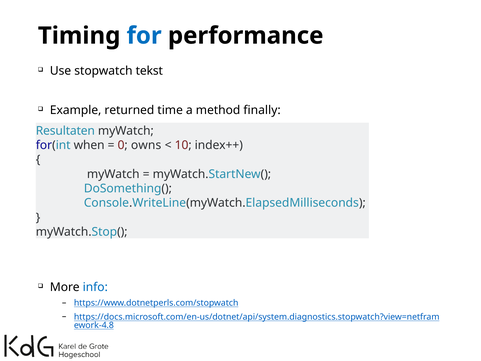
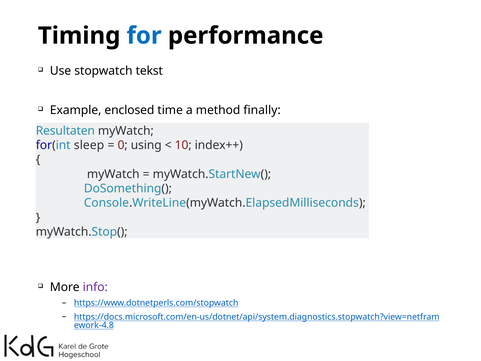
returned: returned -> enclosed (129, 110)
when: when -> sleep (89, 145)
owns: owns -> using (146, 145)
info colour: blue -> purple (95, 287)
